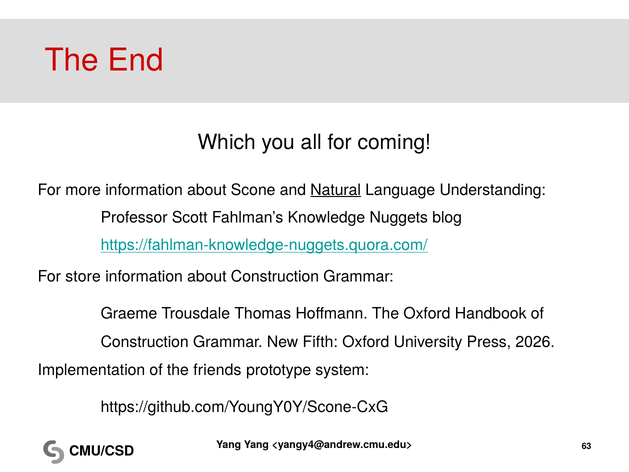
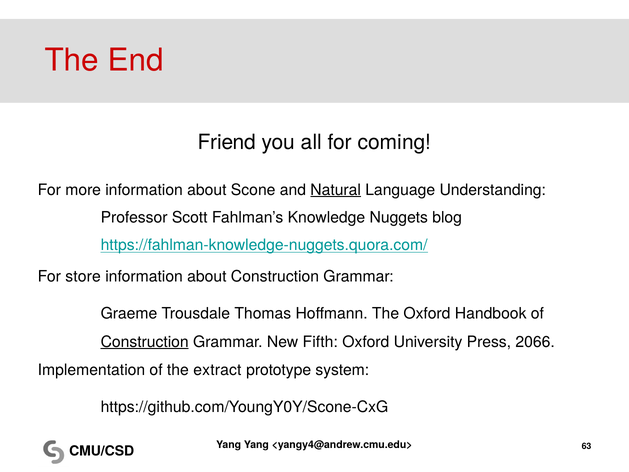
Which: Which -> Friend (227, 142)
Construction underline: none -> present (145, 342)
2026: 2026 -> 2066 (535, 342)
friends: friends -> extract (217, 370)
